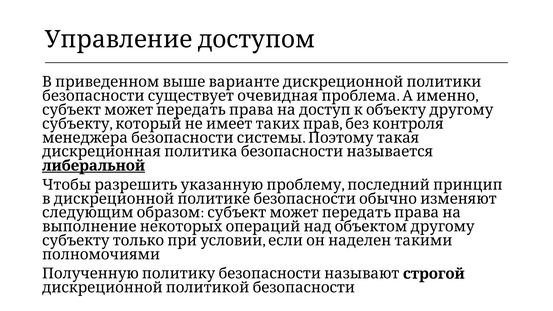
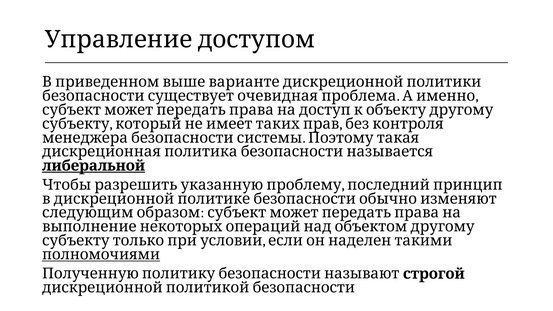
полномочиями underline: none -> present (101, 255)
